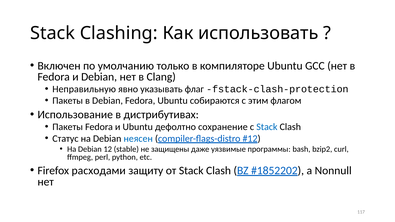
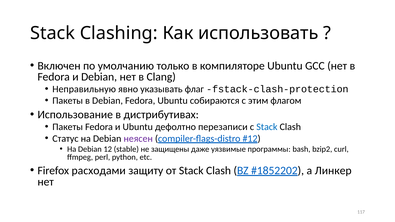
сохранение: сохранение -> перезаписи (223, 127)
неясен colour: blue -> purple (138, 139)
Nonnull: Nonnull -> Линкер (333, 171)
